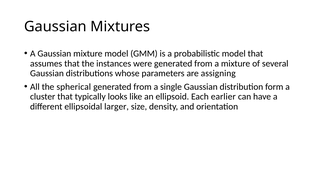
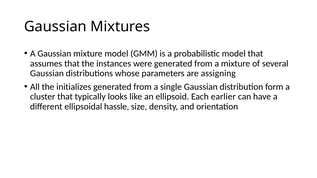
spherical: spherical -> initializes (74, 87)
larger: larger -> hassle (117, 107)
